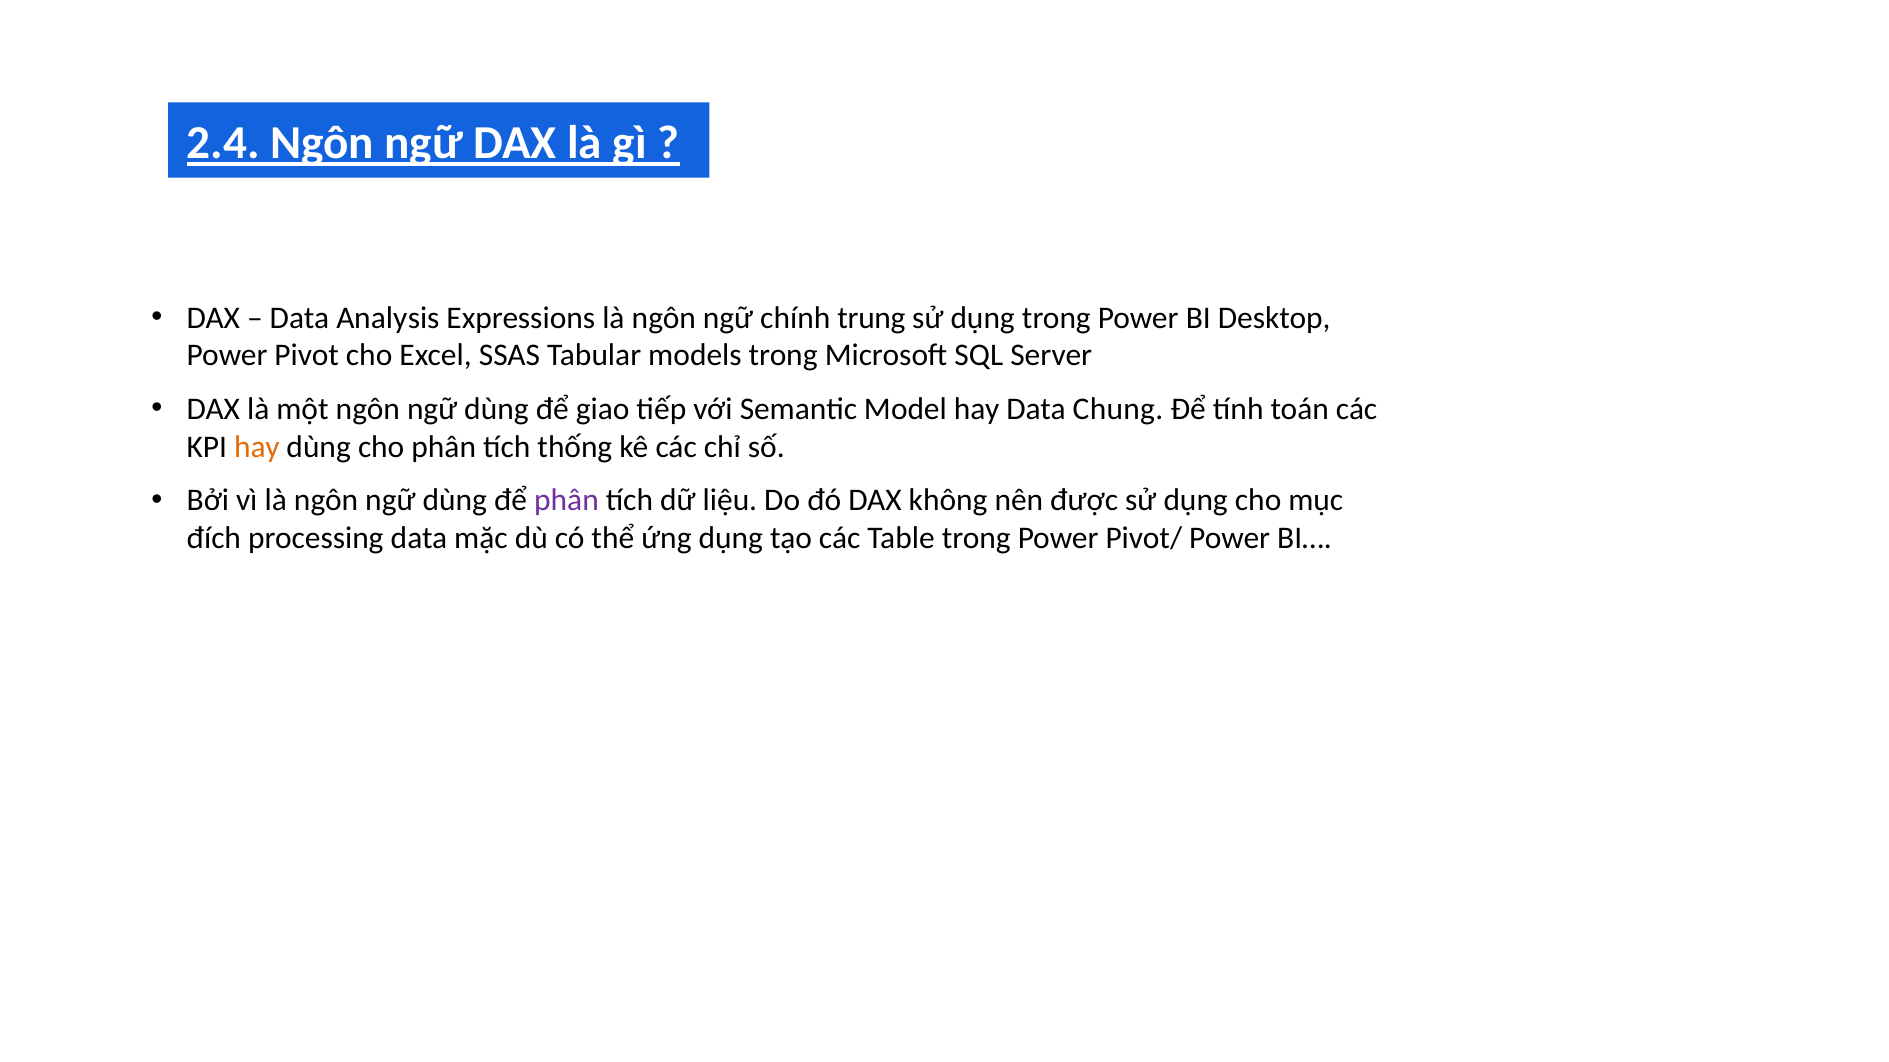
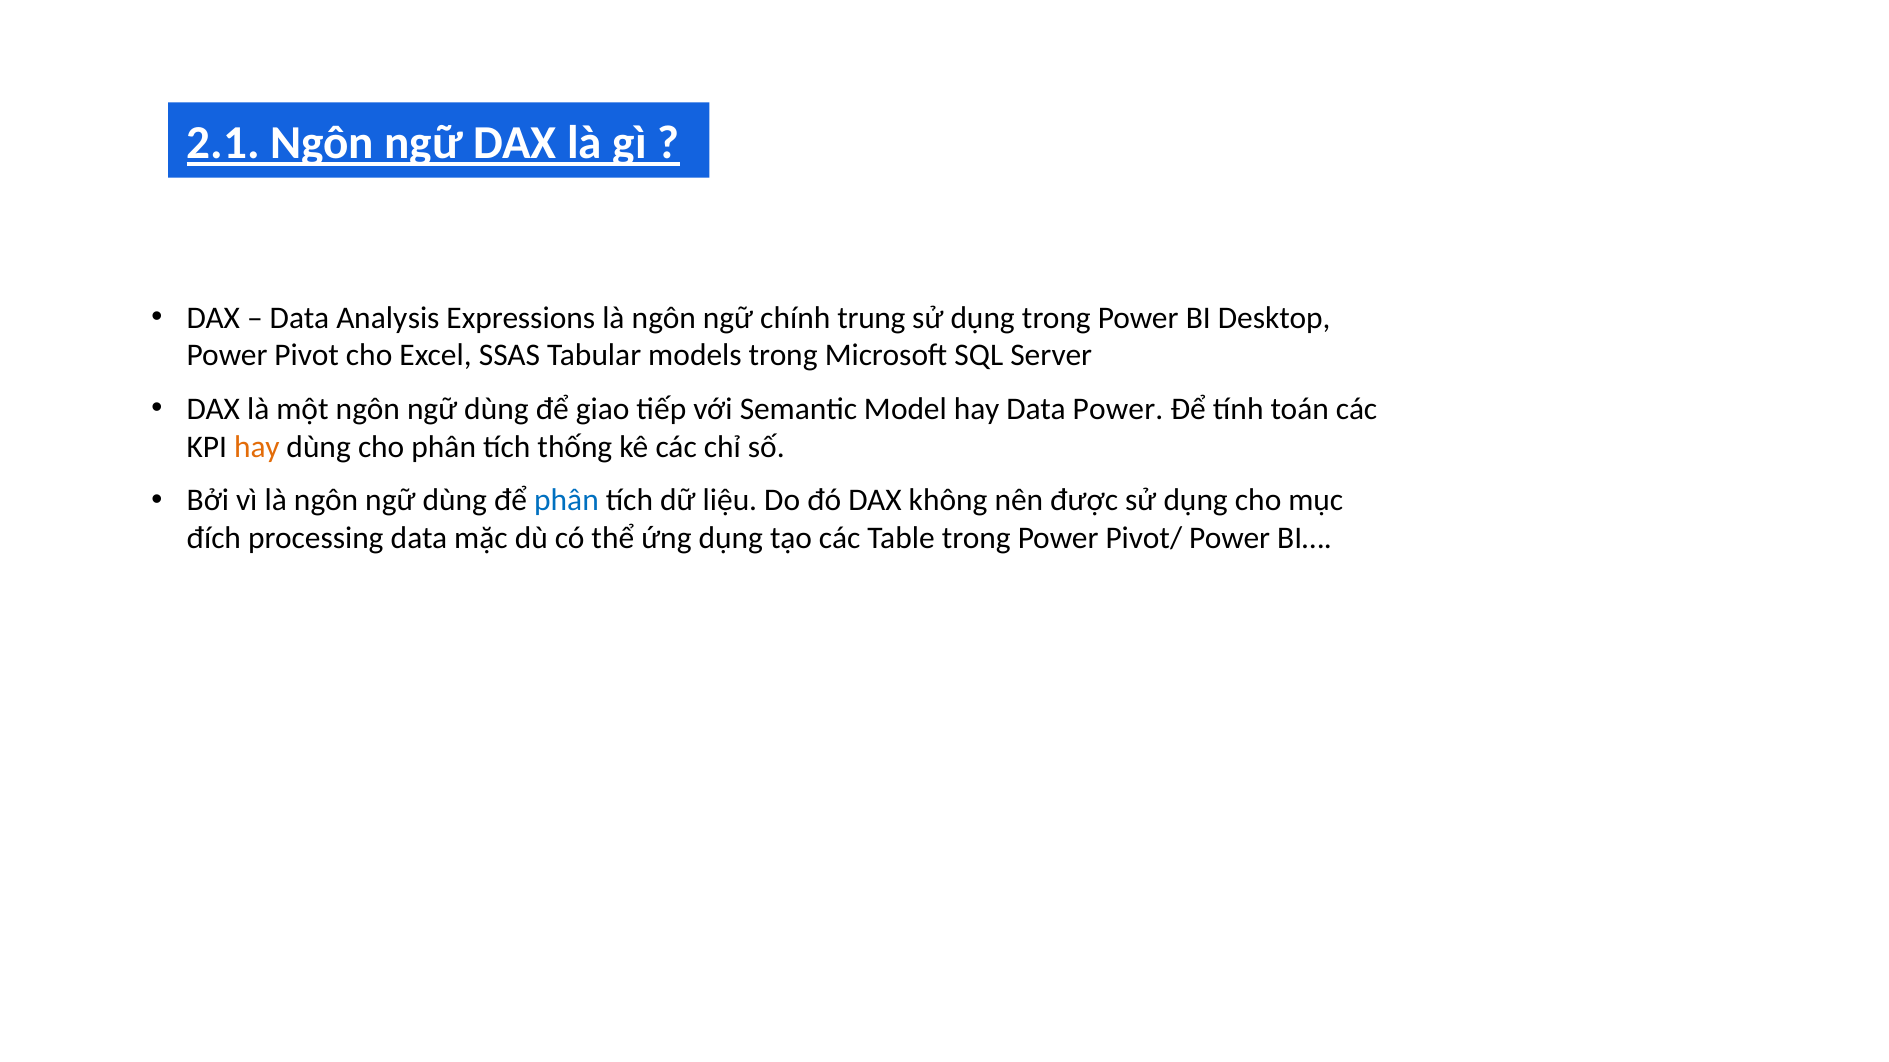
2.4: 2.4 -> 2.1 (223, 143)
Data Chung: Chung -> Power (1118, 409)
phân colour: purple -> blue (567, 501)
